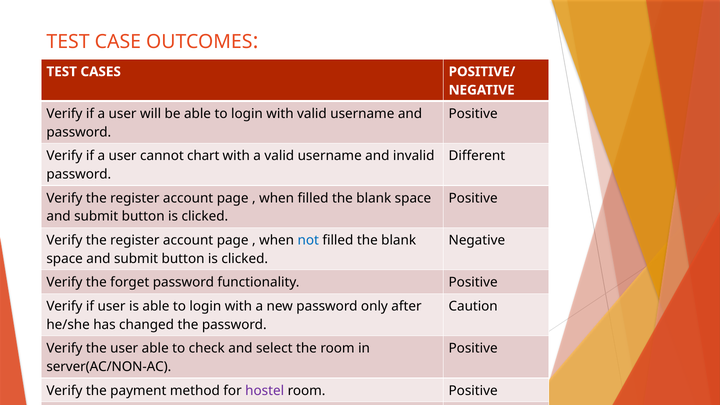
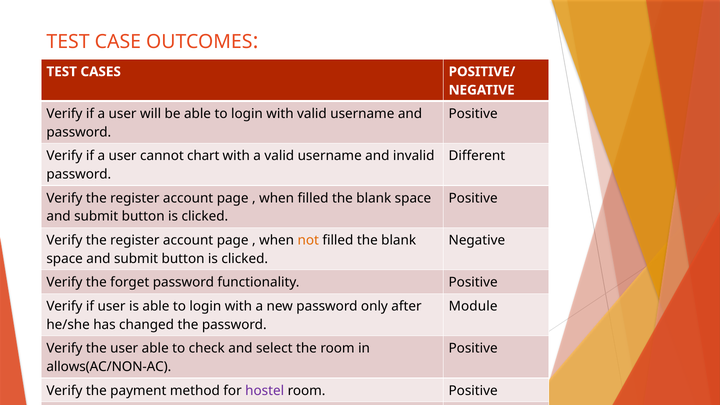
not colour: blue -> orange (308, 240)
Caution: Caution -> Module (473, 306)
server(AC/NON-AC: server(AC/NON-AC -> allows(AC/NON-AC (109, 367)
